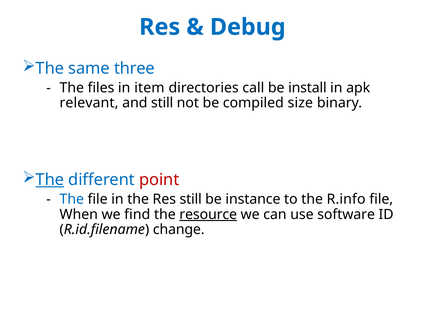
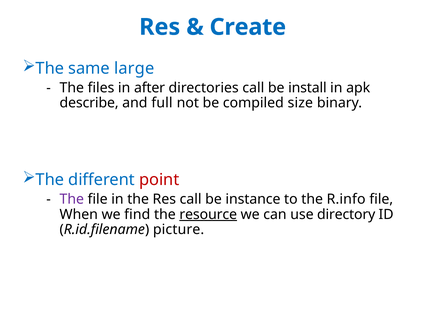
Debug: Debug -> Create (248, 27)
three: three -> large (134, 68)
item: item -> after (150, 88)
relevant: relevant -> describe (89, 103)
and still: still -> full (162, 103)
The underline: present -> none (50, 179)
The colour: blue -> purple (72, 199)
Res still: still -> call (191, 199)
software: software -> directory (346, 214)
change: change -> picture (179, 229)
